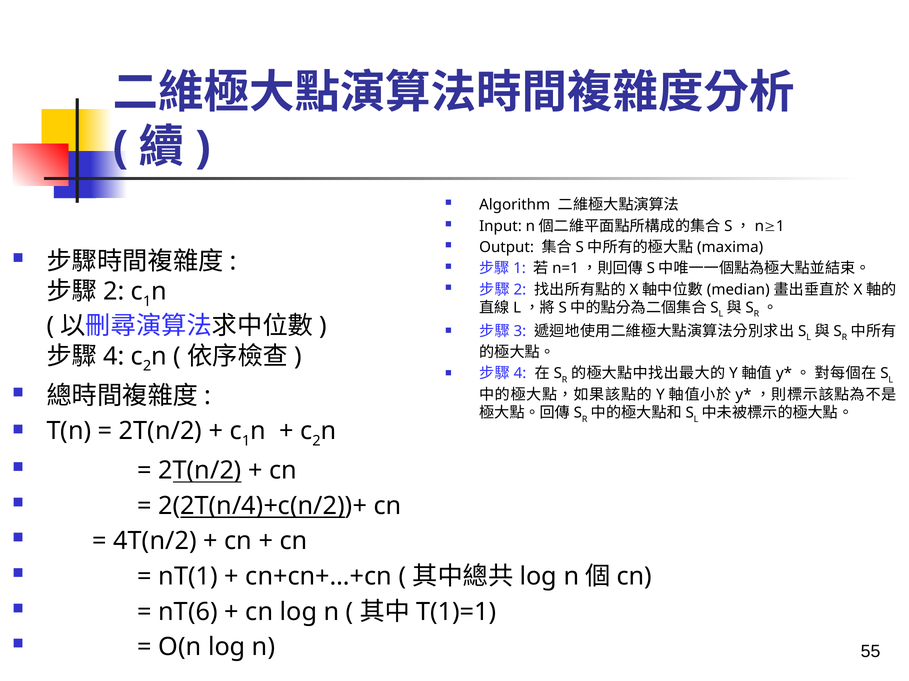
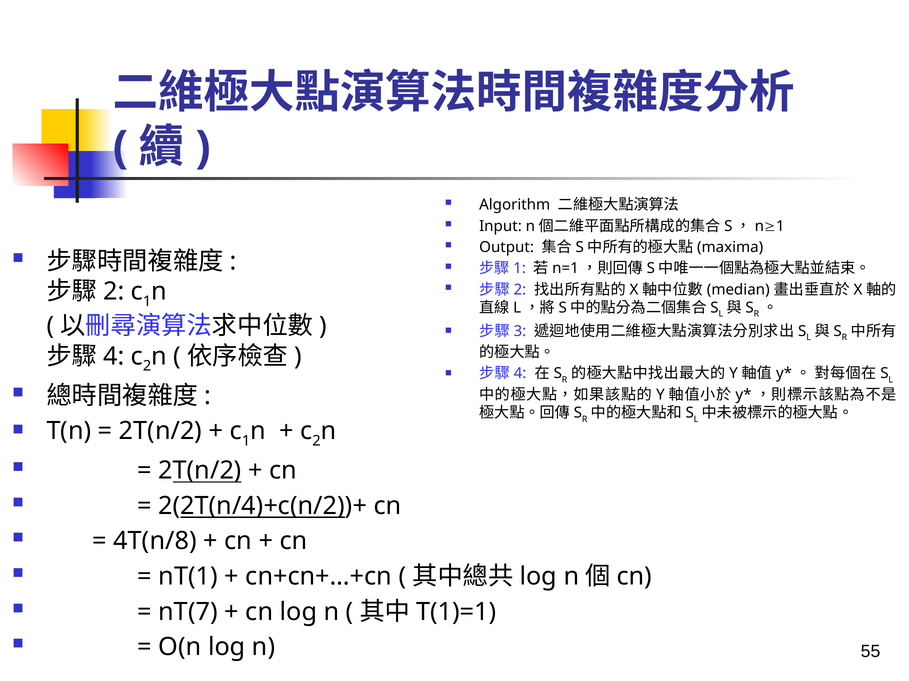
4T(n/2: 4T(n/2 -> 4T(n/8 (155, 542)
nT(6: nT(6 -> nT(7 (188, 612)
